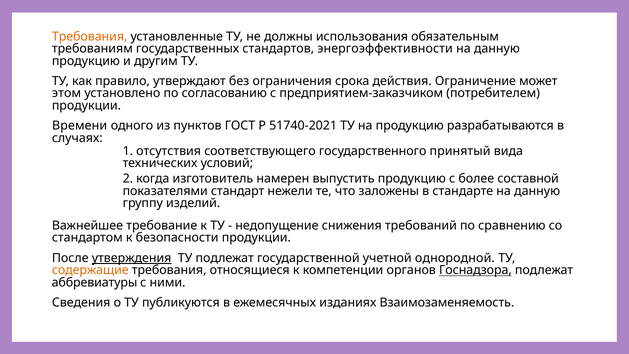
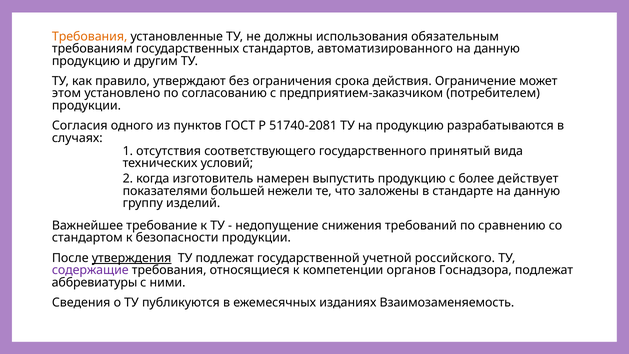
энергоэффективности: энергоэффективности -> автоматизированного (385, 49)
Времени: Времени -> Согласия (80, 126)
51740-2021: 51740-2021 -> 51740-2081 (303, 126)
составной: составной -> действует (528, 179)
стандарт: стандарт -> большей (238, 191)
однородной: однородной -> российского (455, 258)
содержащие colour: orange -> purple (90, 270)
Госнадзора underline: present -> none (475, 270)
